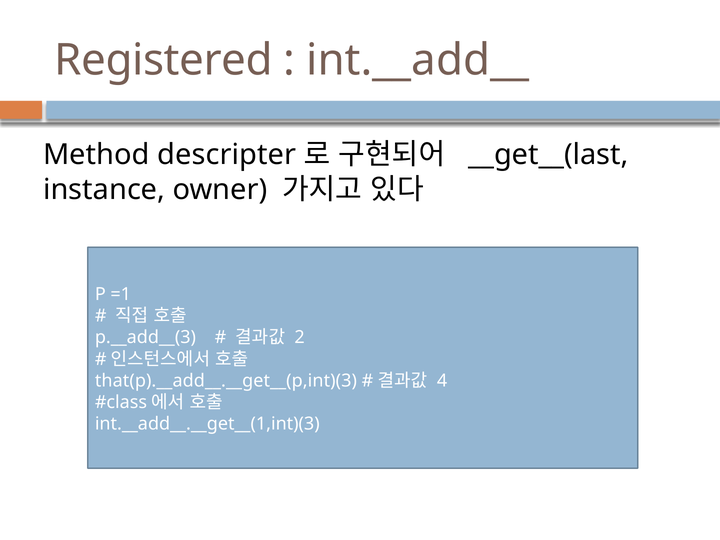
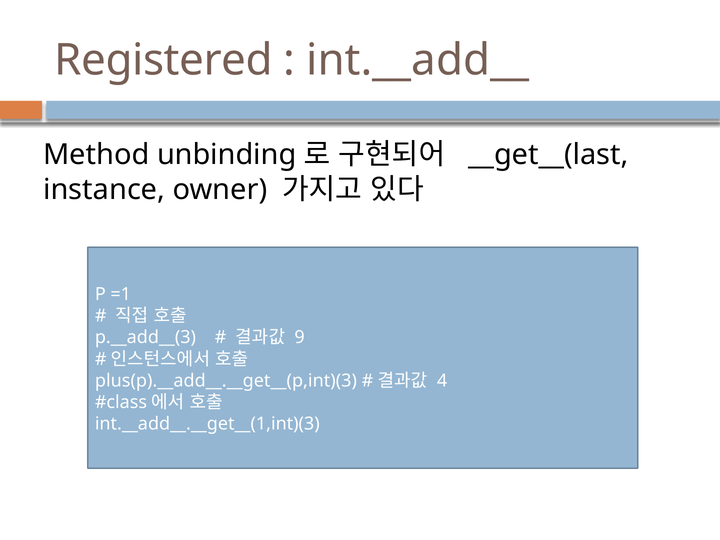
descripter: descripter -> unbinding (227, 155)
2: 2 -> 9 (300, 338)
that(p).__add__.__get__(p,int)(3: that(p).__add__.__get__(p,int)(3 -> plus(p).__add__.__get__(p,int)(3 (226, 381)
